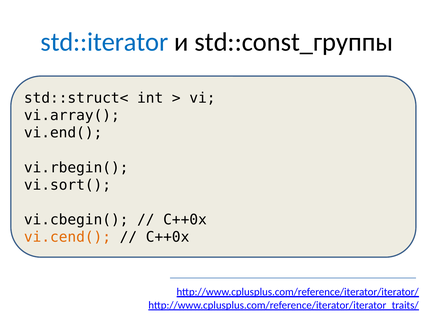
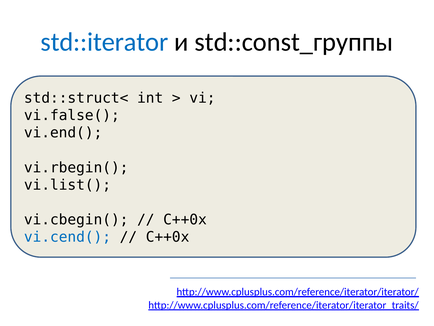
vi.array(: vi.array( -> vi.false( (72, 115)
vi.sort(: vi.sort( -> vi.list( (67, 185)
vi.cend( colour: orange -> blue (67, 237)
